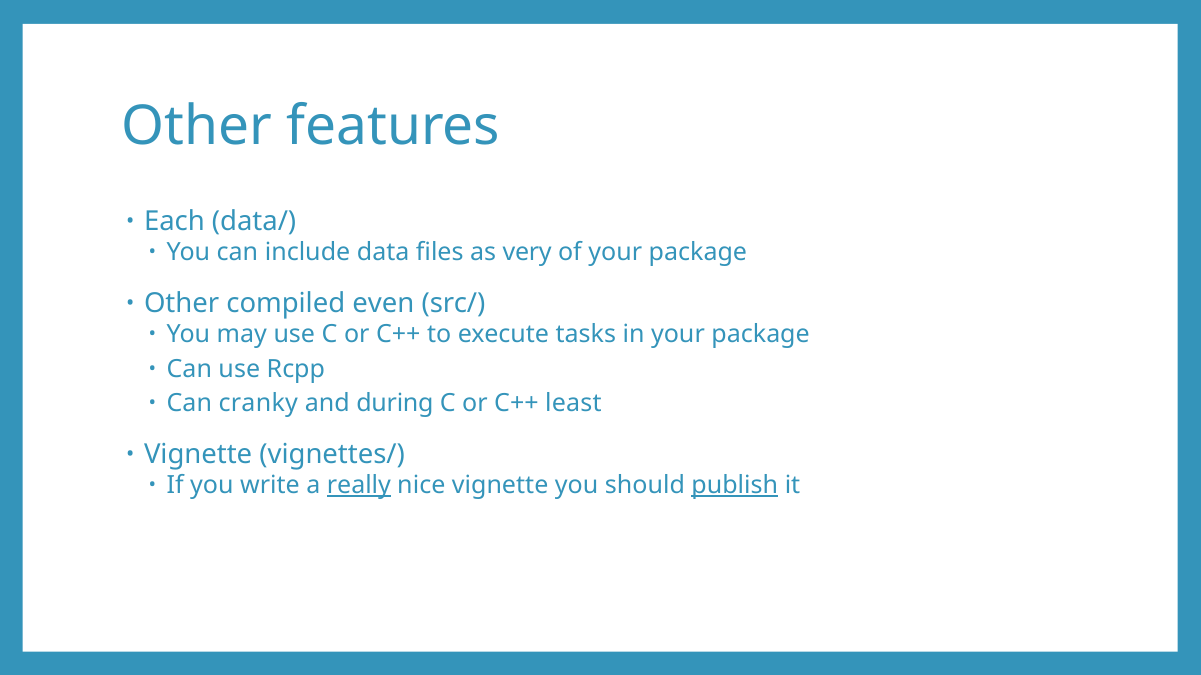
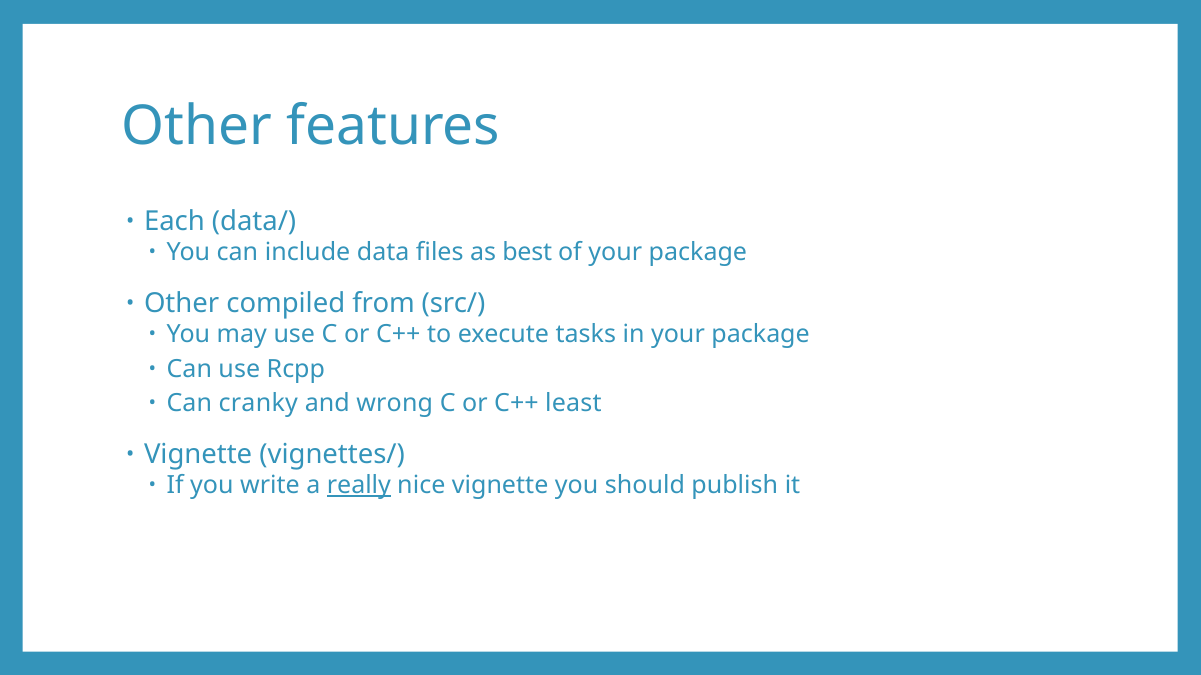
very: very -> best (527, 253)
even: even -> from (384, 304)
during: during -> wrong (395, 404)
publish underline: present -> none (735, 485)
